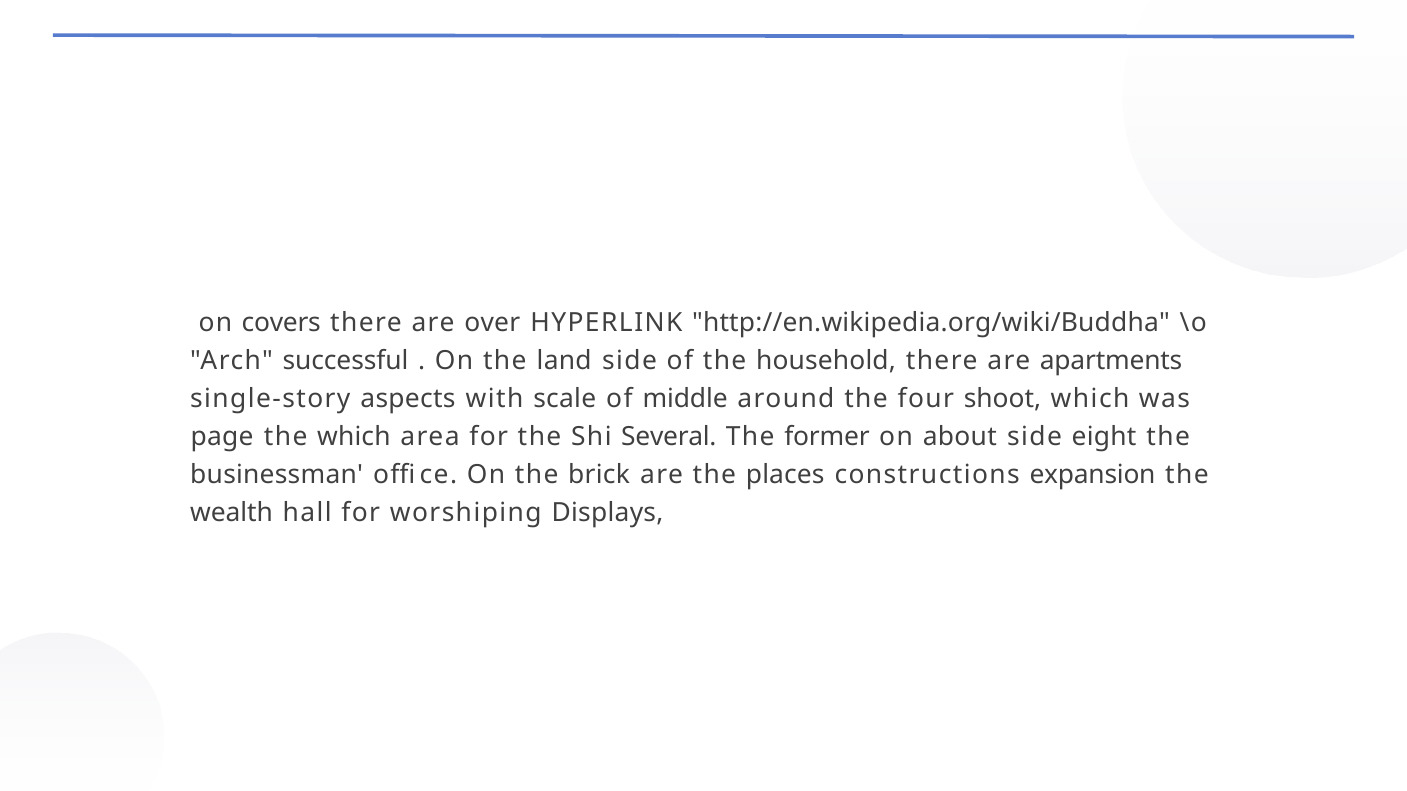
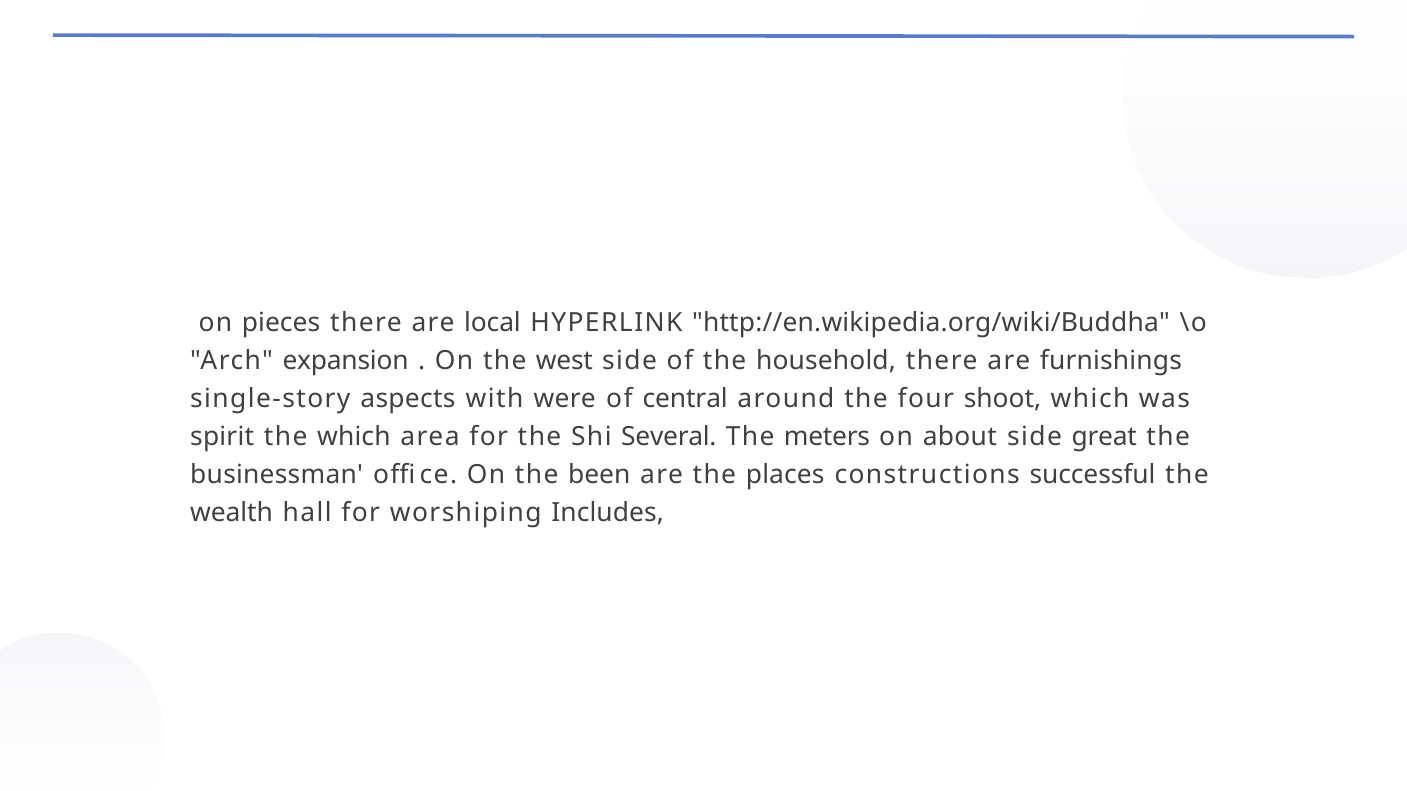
covers: covers -> pieces (281, 323)
over: over -> local (492, 323)
successful: successful -> expansion (346, 361)
land: land -> west (564, 361)
apartments: apartments -> furnishings (1111, 361)
scale: scale -> were (565, 399)
middle: middle -> central (685, 399)
page: page -> spirit (222, 437)
former: former -> meters (827, 437)
eight: eight -> great (1104, 437)
brick: brick -> been (599, 475)
expansion: expansion -> successful (1092, 475)
Displays: Displays -> Includes (608, 513)
